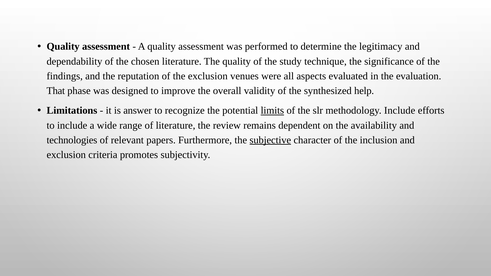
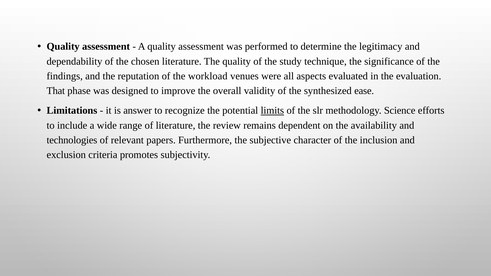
the exclusion: exclusion -> workload (208, 76)
help: help -> ease (364, 91)
methodology Include: Include -> Science (400, 111)
subjective underline: present -> none (270, 140)
